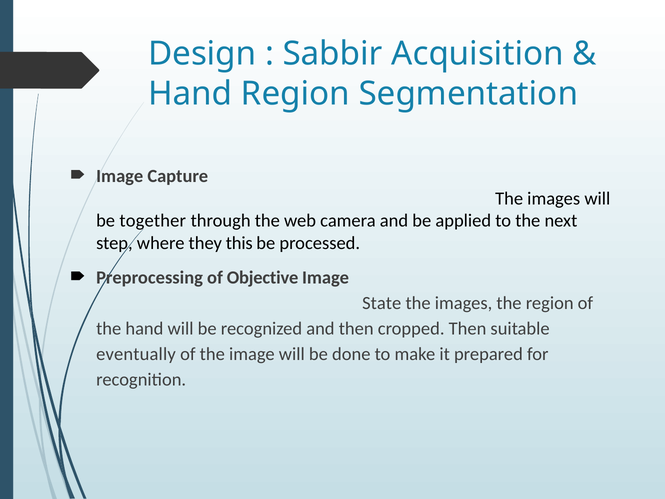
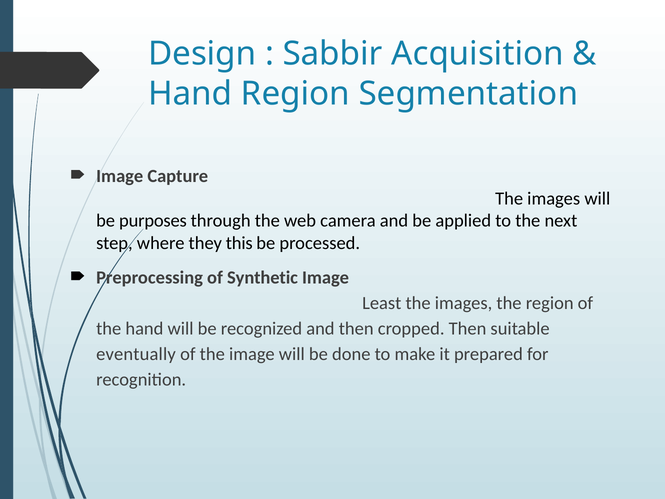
together: together -> purposes (153, 221)
Objective: Objective -> Synthetic (263, 278)
State: State -> Least (382, 303)
